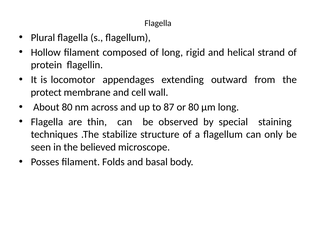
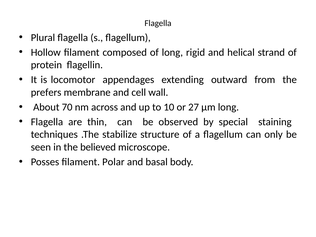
protect: protect -> prefers (46, 92)
About 80: 80 -> 70 (67, 107)
87: 87 -> 10 (169, 107)
or 80: 80 -> 27 (194, 107)
Folds: Folds -> Polar (113, 162)
